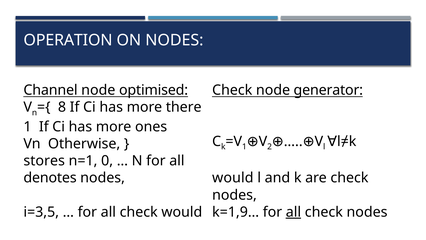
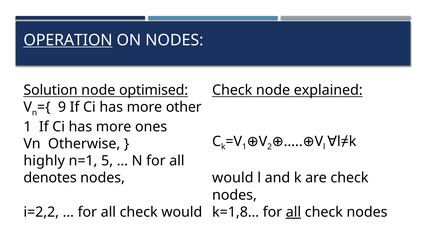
OPERATION underline: none -> present (68, 40)
Channel: Channel -> Solution (51, 90)
generator: generator -> explained (328, 90)
8: 8 -> 9 (62, 107)
there: there -> other (184, 107)
stores: stores -> highly (44, 161)
0: 0 -> 5 (107, 161)
i=3,5: i=3,5 -> i=2,2 (41, 212)
k=1,9…: k=1,9… -> k=1,8… (236, 212)
